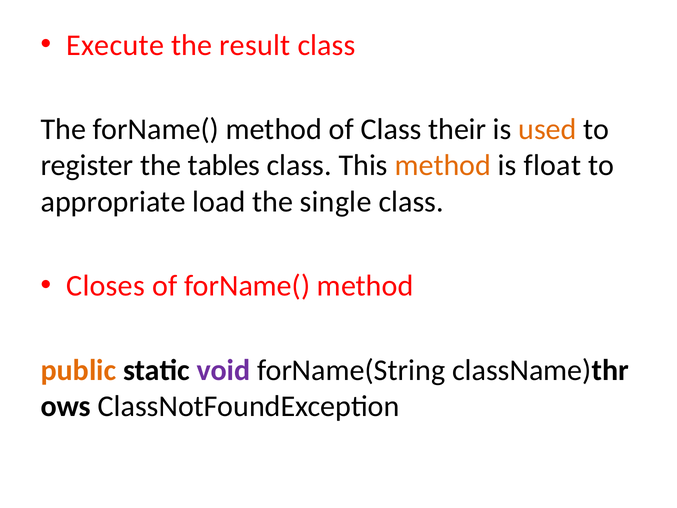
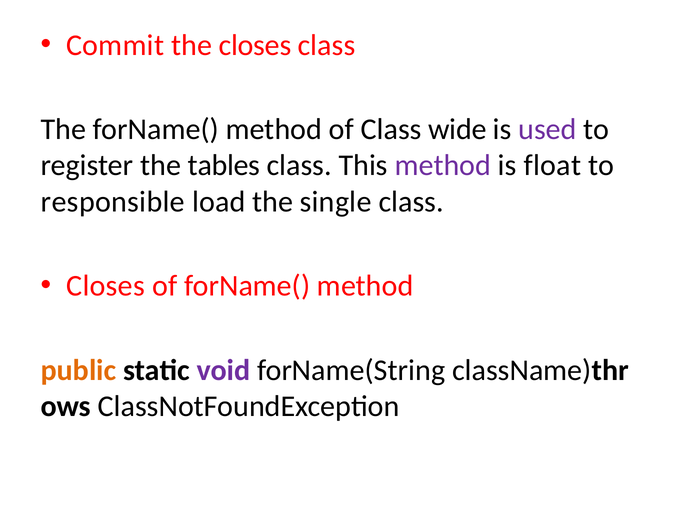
Execute: Execute -> Commit (115, 45)
the result: result -> closes (255, 45)
their: their -> wide (457, 129)
used colour: orange -> purple (547, 129)
method colour: orange -> purple (443, 165)
appropriate: appropriate -> responsible (113, 202)
